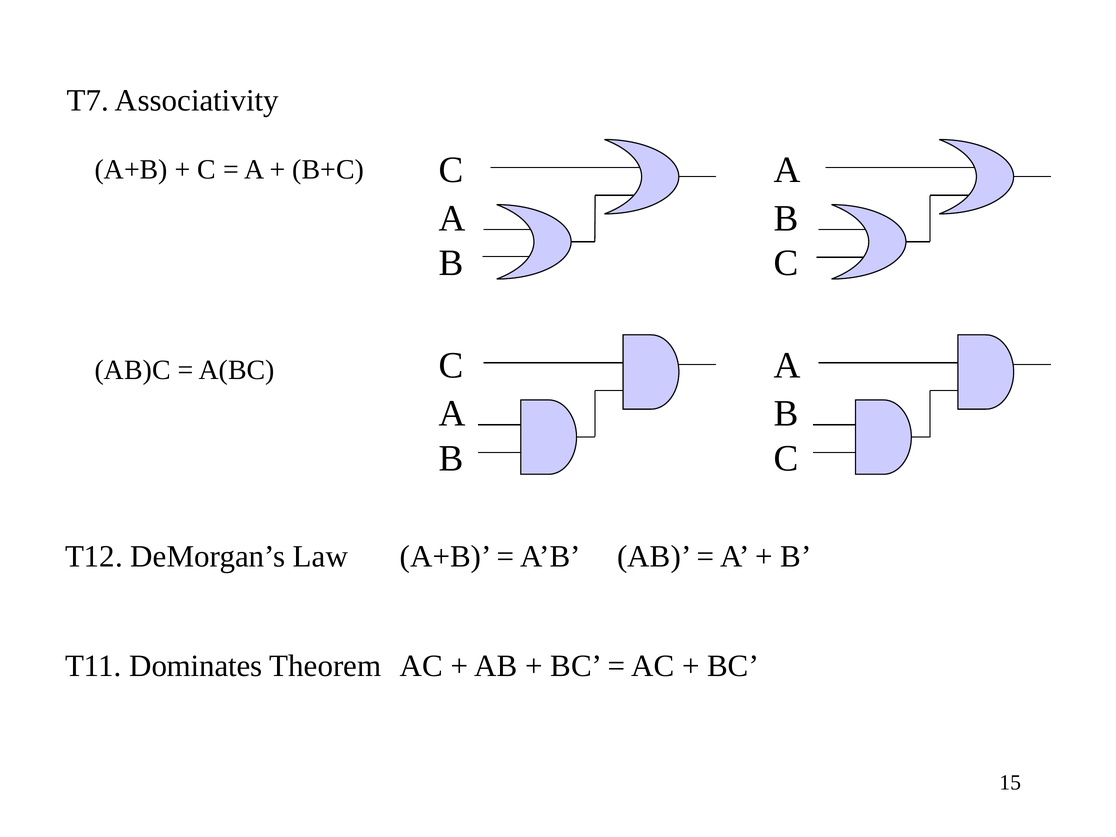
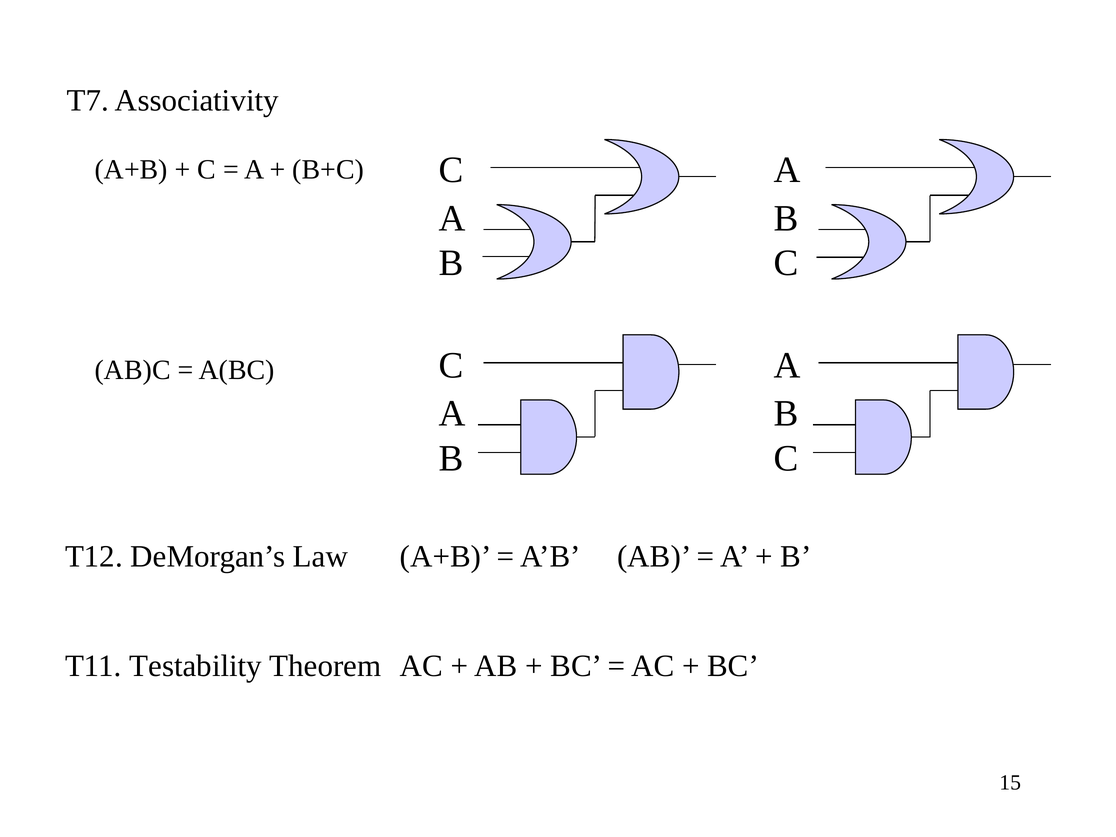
Dominates: Dominates -> Testability (196, 666)
